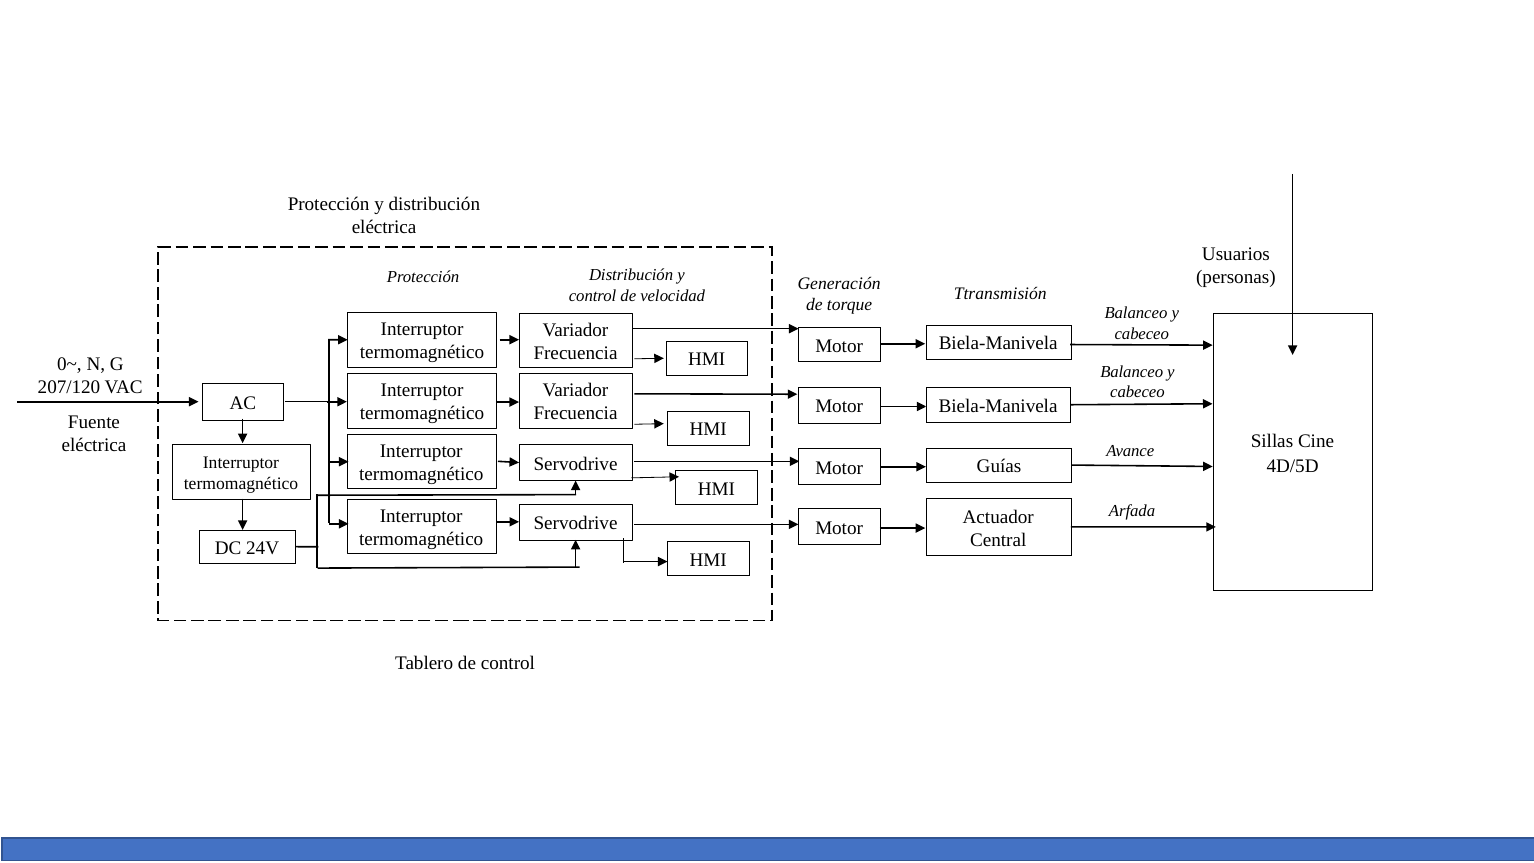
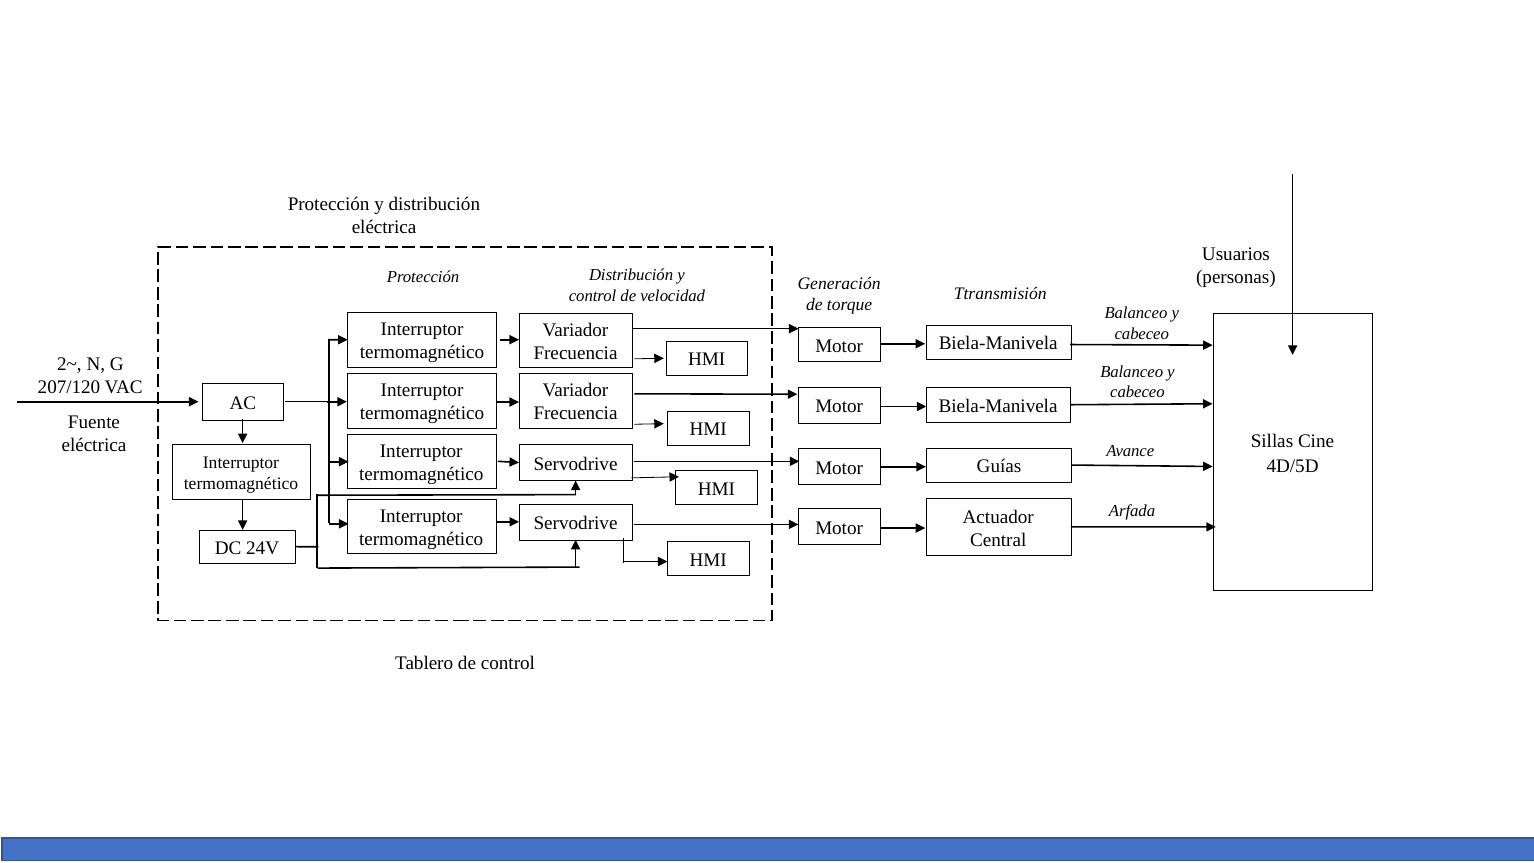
0~: 0~ -> 2~ (69, 364)
